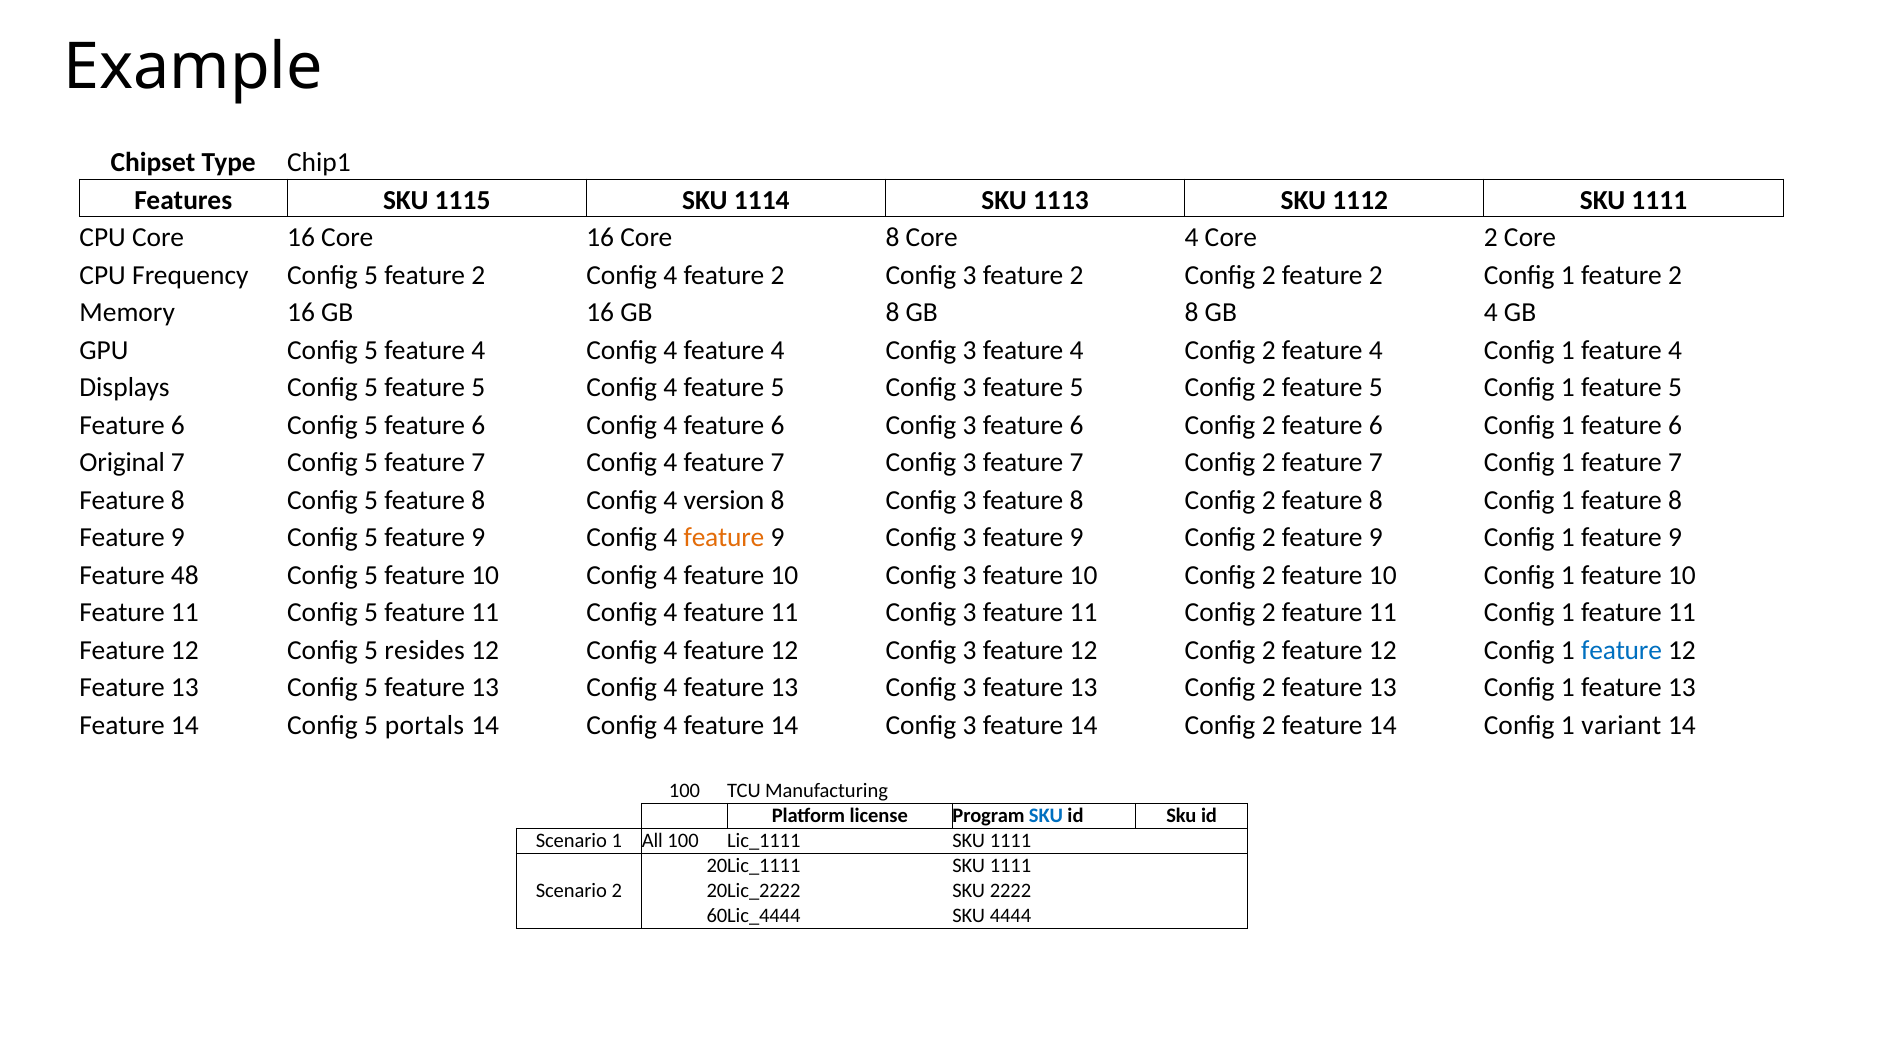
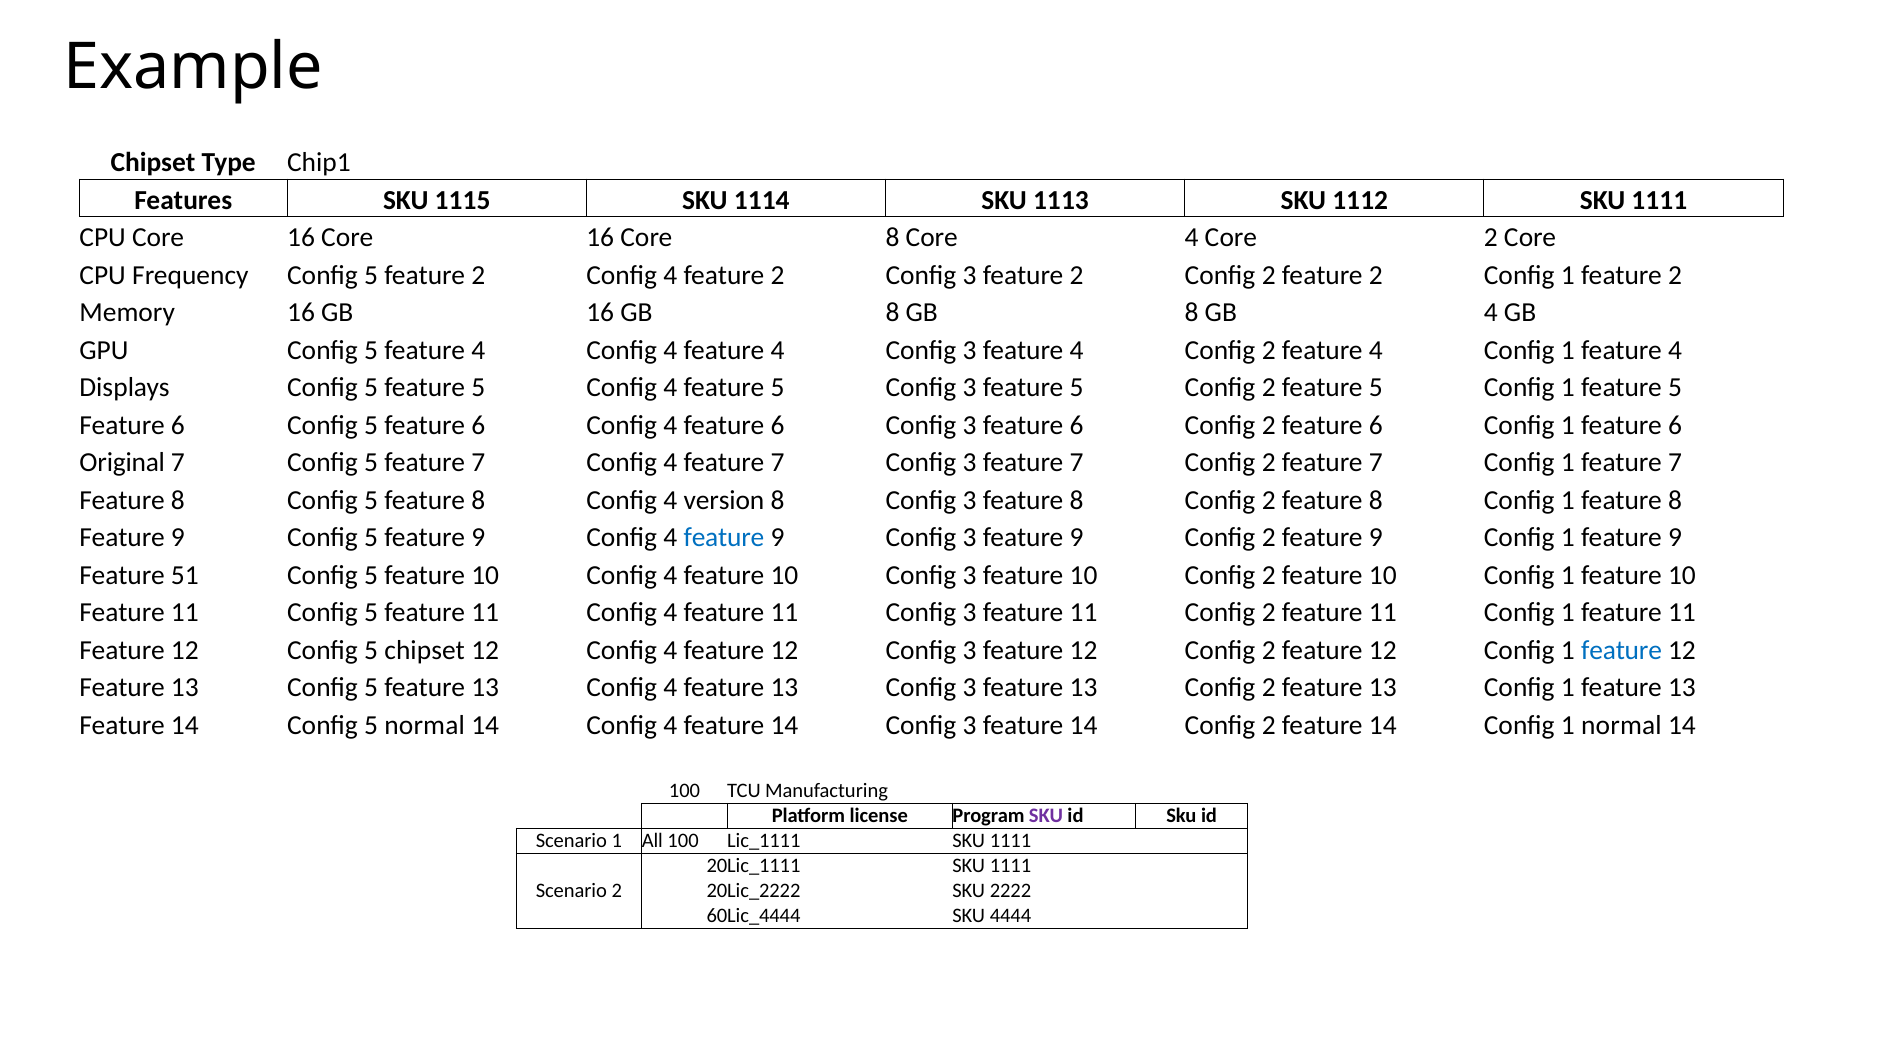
feature colour: orange -> blue (724, 538)
48: 48 -> 51 (185, 575)
5 resides: resides -> chipset (425, 650)
5 portals: portals -> normal (425, 725)
1 variant: variant -> normal (1621, 725)
SKU colour: blue -> purple (1046, 816)
